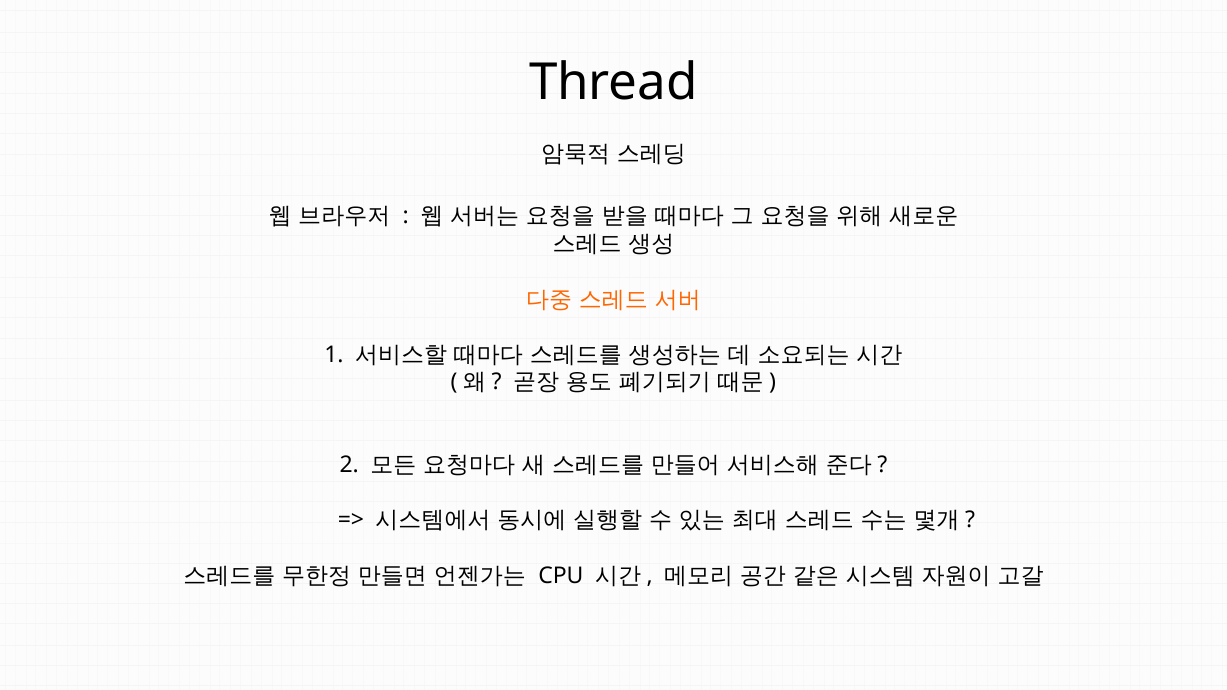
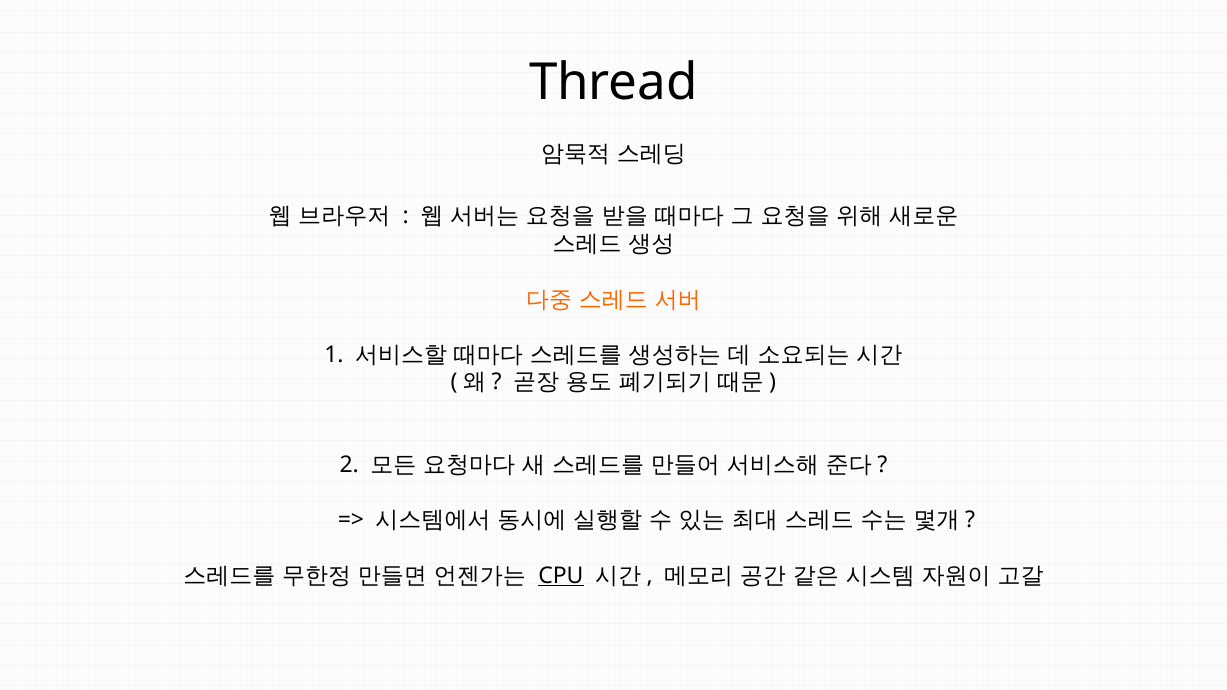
CPU underline: none -> present (561, 576)
